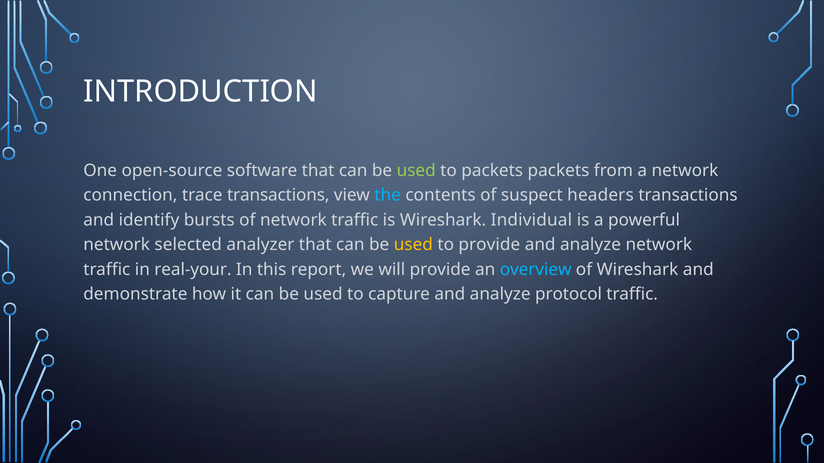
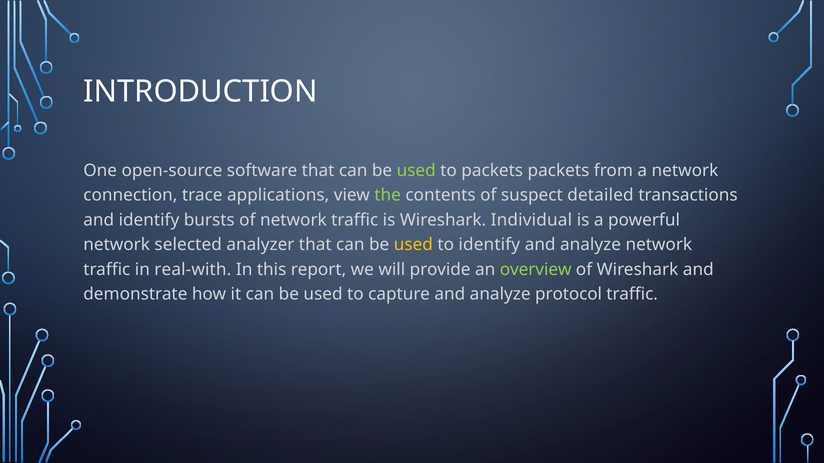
trace transactions: transactions -> applications (278, 196)
the colour: light blue -> light green (388, 196)
headers: headers -> detailed (600, 196)
to provide: provide -> identify (489, 245)
real-your: real-your -> real-with (193, 270)
overview colour: light blue -> light green (536, 270)
